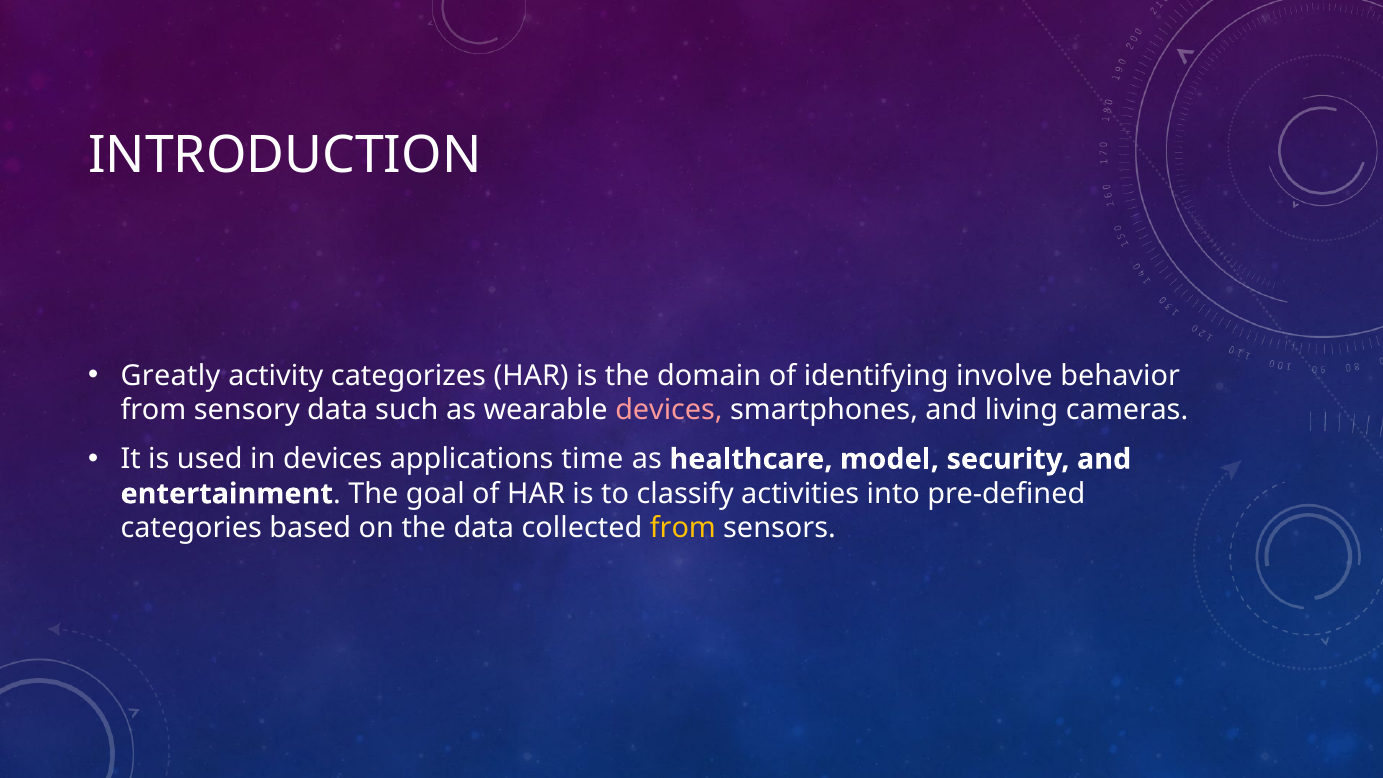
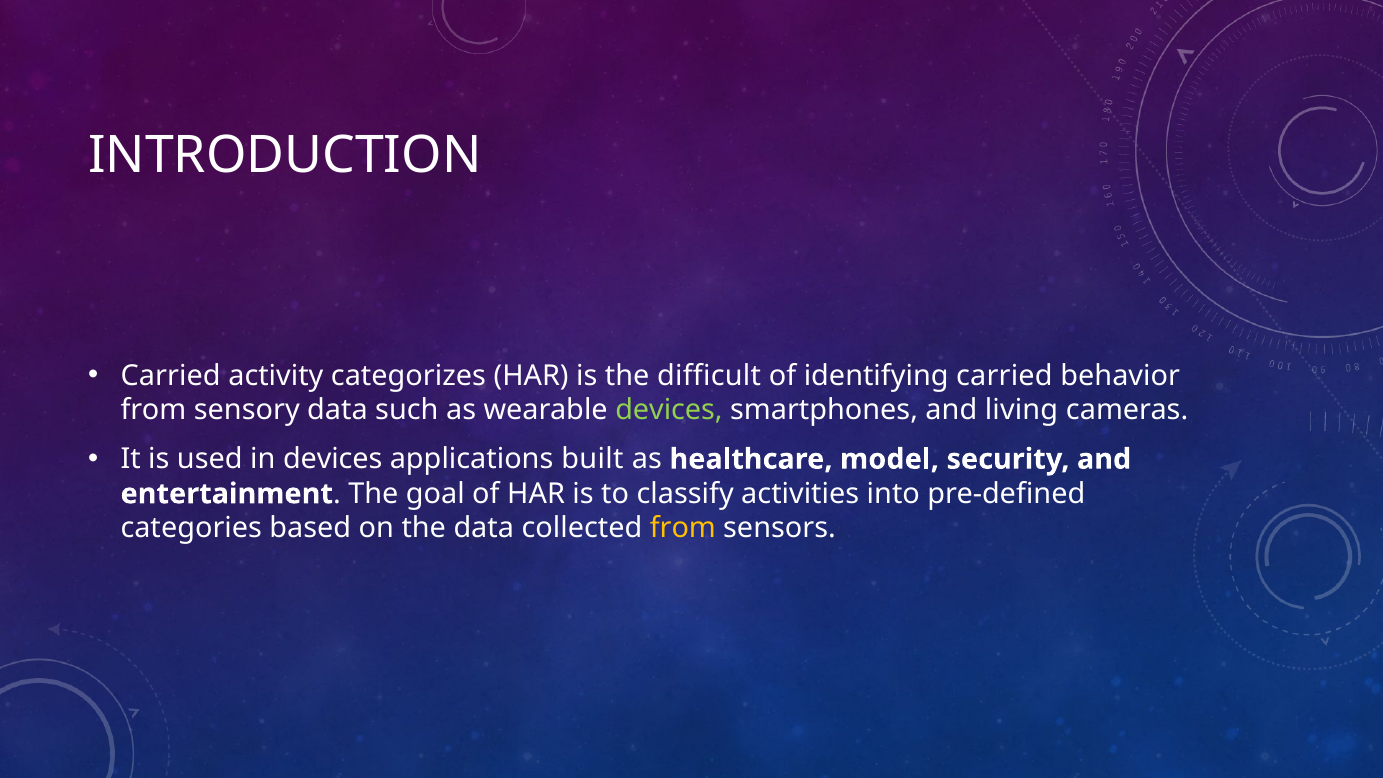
Greatly: Greatly -> Carried (171, 375)
domain: domain -> difficult (709, 375)
identifying involve: involve -> carried (1004, 375)
devices colour: pink -> light green (669, 410)
time: time -> built (592, 459)
